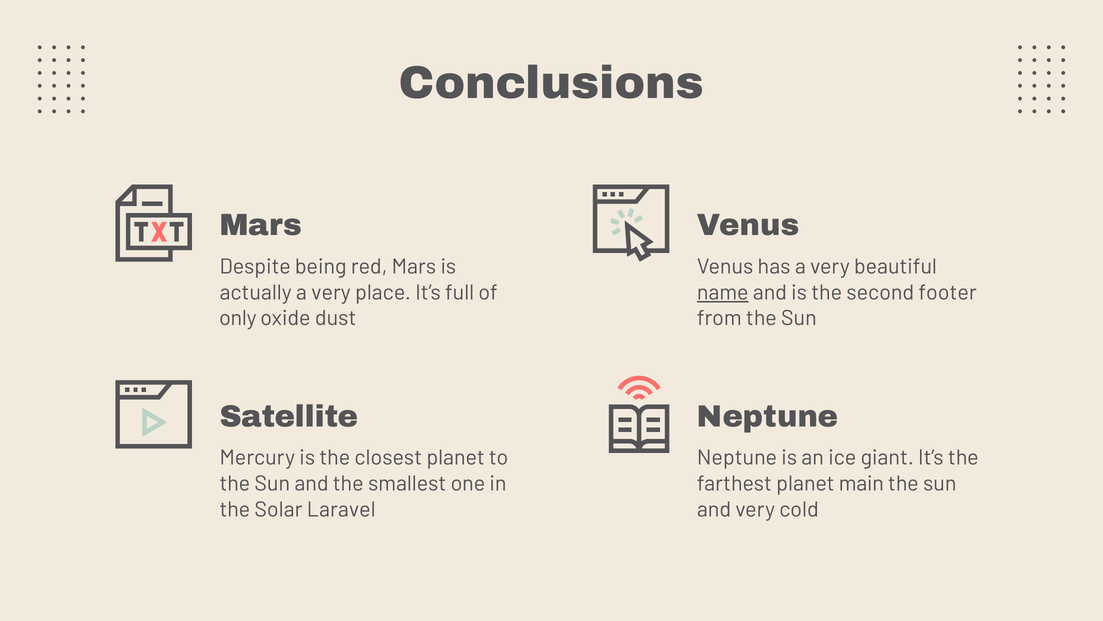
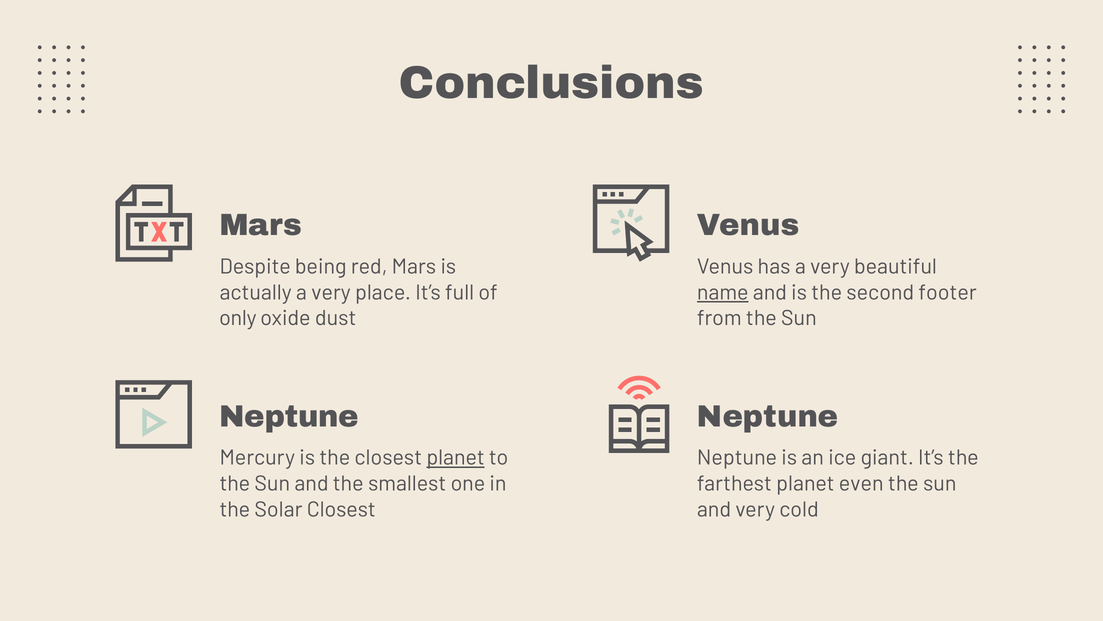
Satellite: Satellite -> Neptune (289, 416)
planet underline: none -> present (456, 457)
main: main -> even (861, 483)
Solar Laravel: Laravel -> Closest (341, 509)
